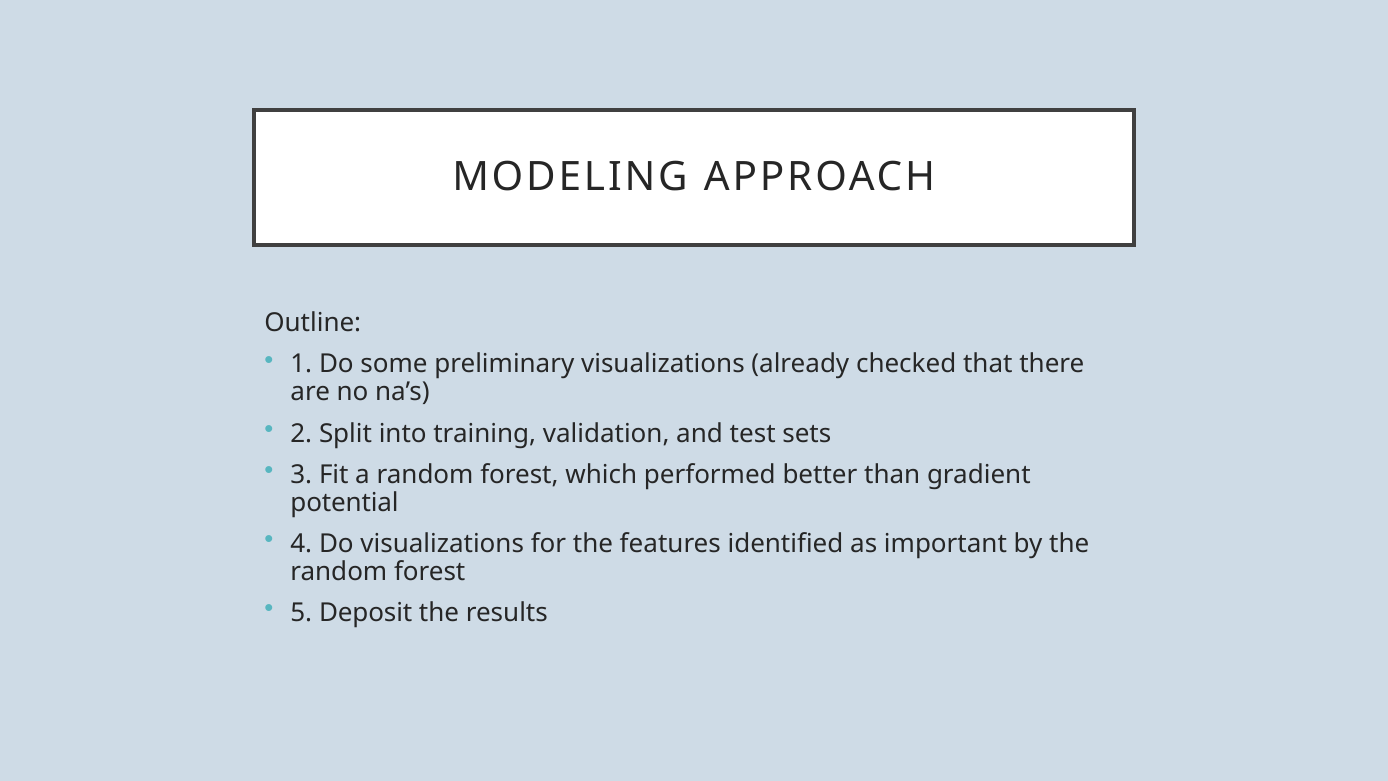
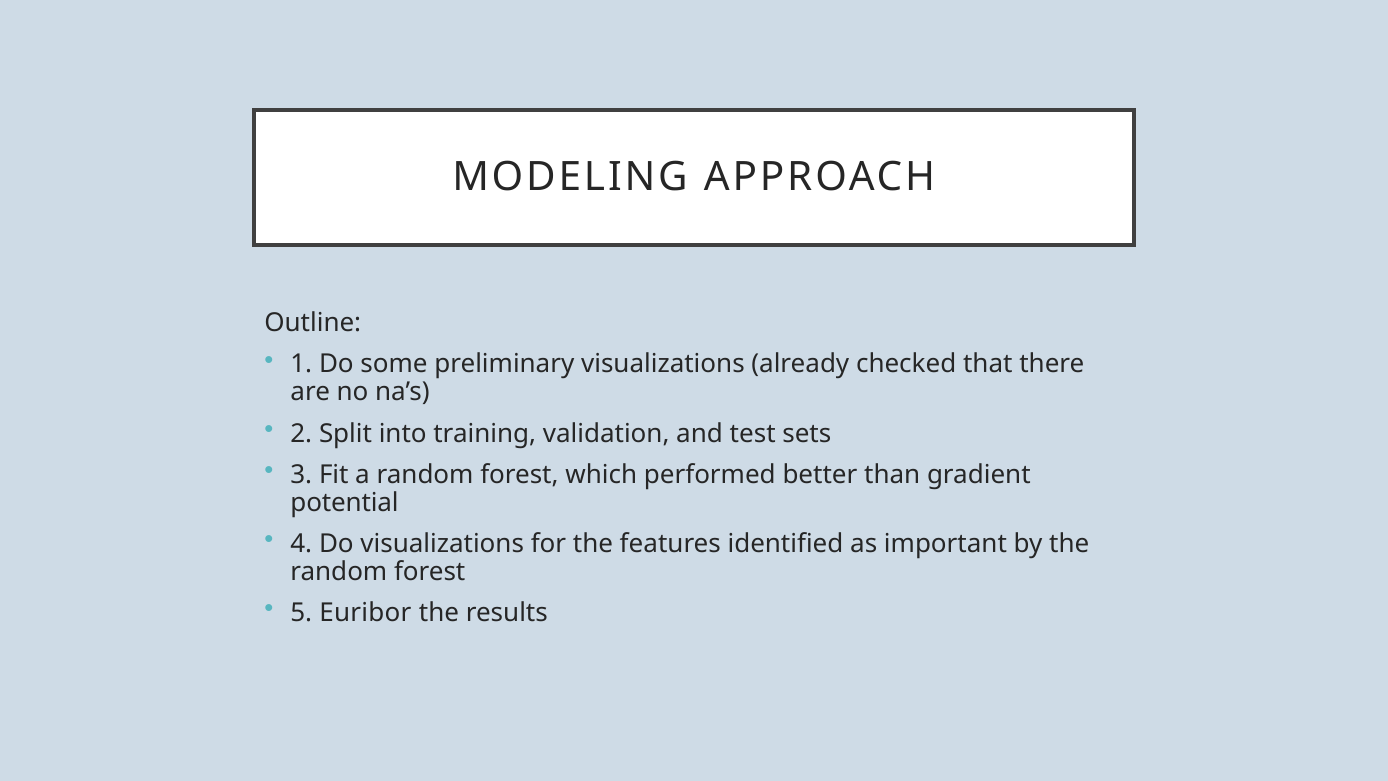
Deposit: Deposit -> Euribor (365, 613)
